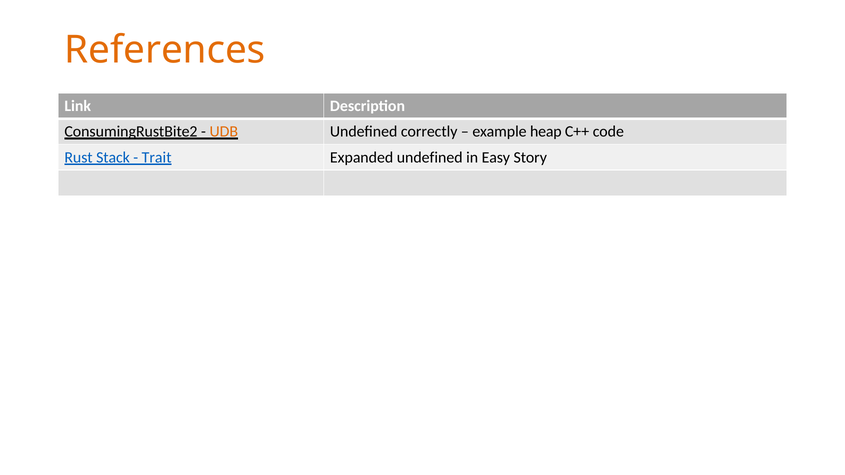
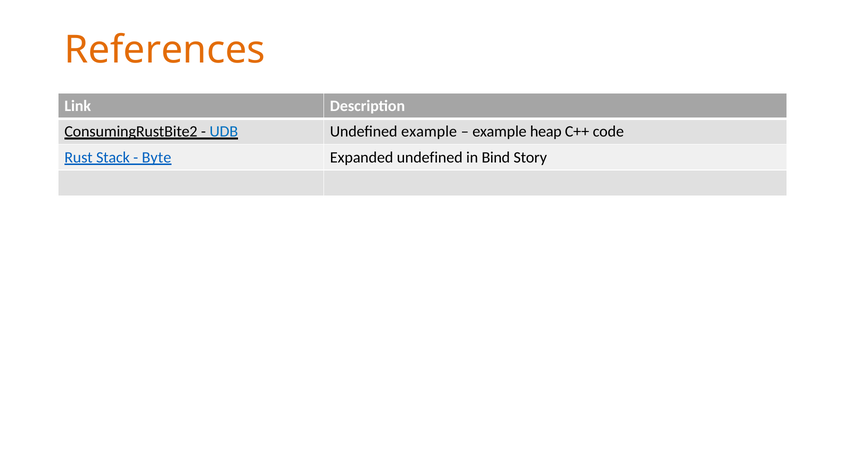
UDB colour: orange -> blue (224, 132)
Undefined correctly: correctly -> example (429, 132)
Trait: Trait -> Byte (157, 157)
Easy: Easy -> Bind (496, 157)
